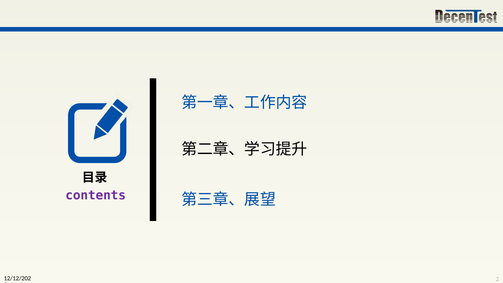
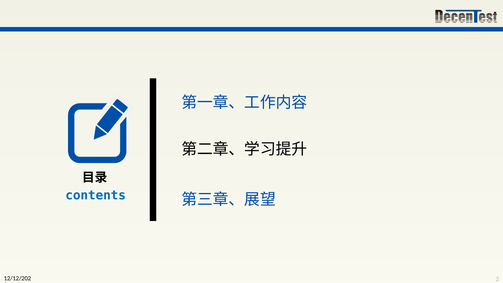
contents colour: purple -> blue (96, 195)
